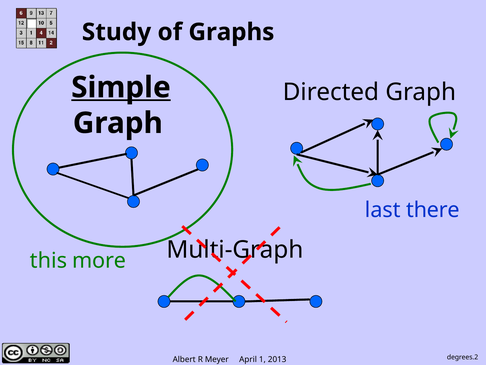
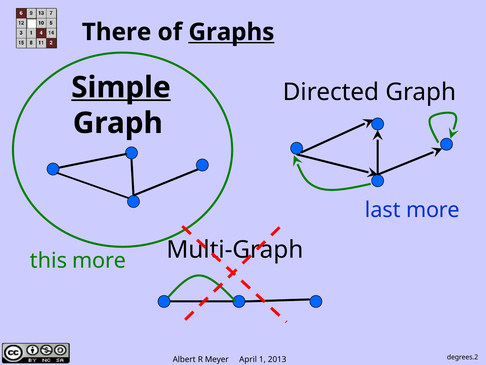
Study: Study -> There (117, 32)
Graphs underline: none -> present (231, 32)
last there: there -> more (433, 210)
